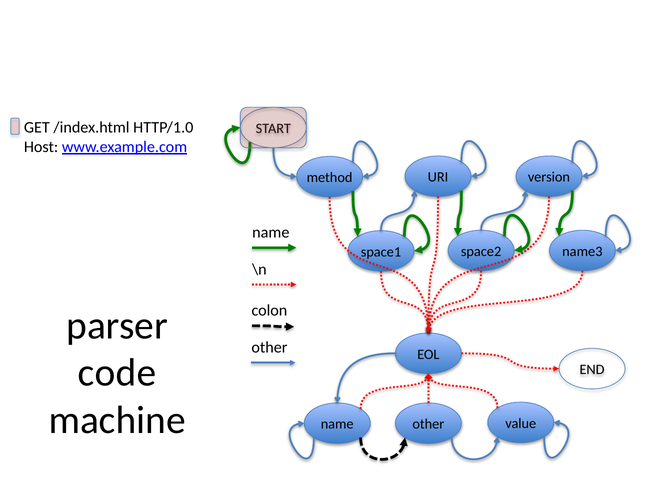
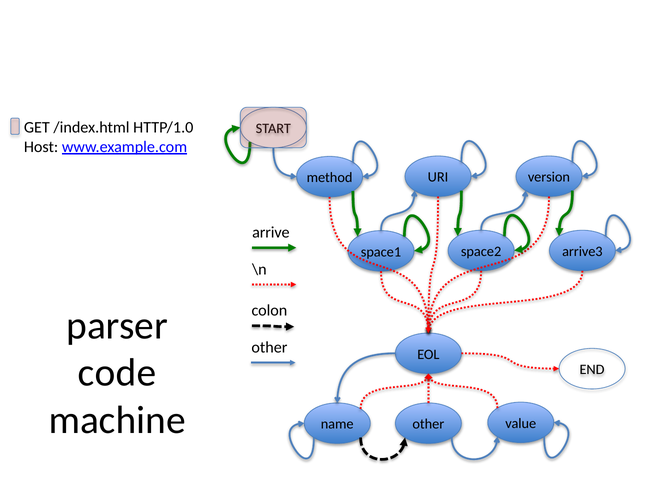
name: name -> arrive (271, 233)
name3: name3 -> arrive3 (582, 252)
